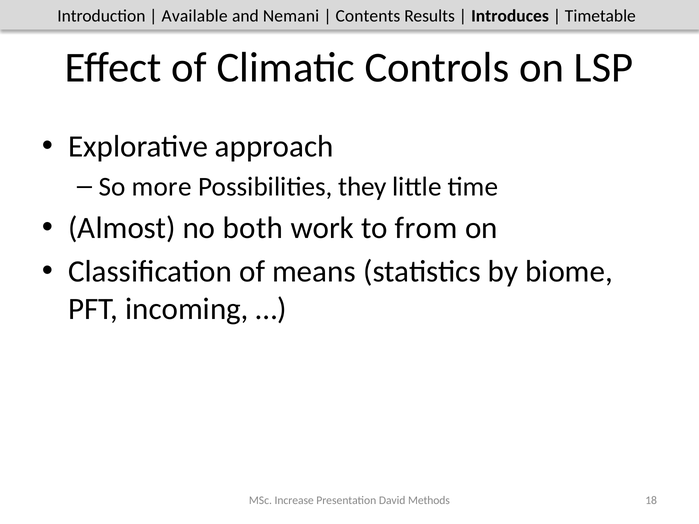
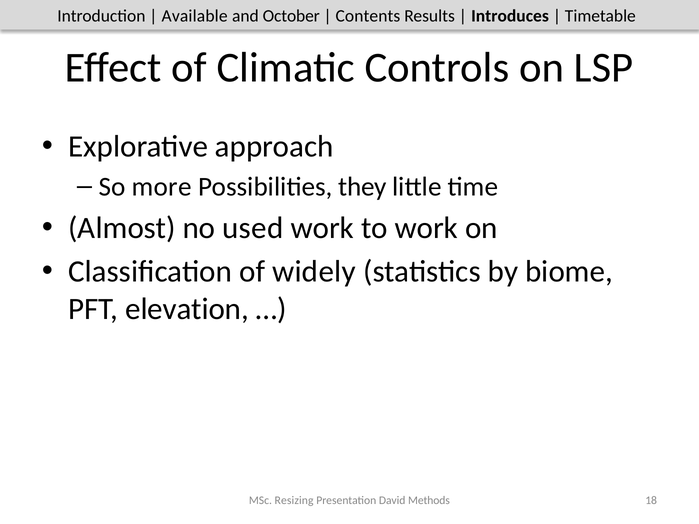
Nemani: Nemani -> October (291, 16)
both: both -> used (253, 228)
to from: from -> work (426, 228)
means: means -> widely (314, 272)
incoming: incoming -> elevation (187, 309)
Increase: Increase -> Resizing (294, 501)
